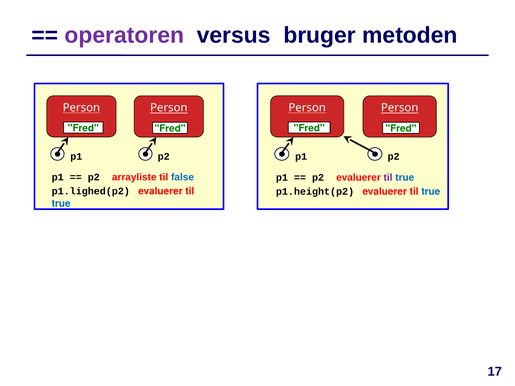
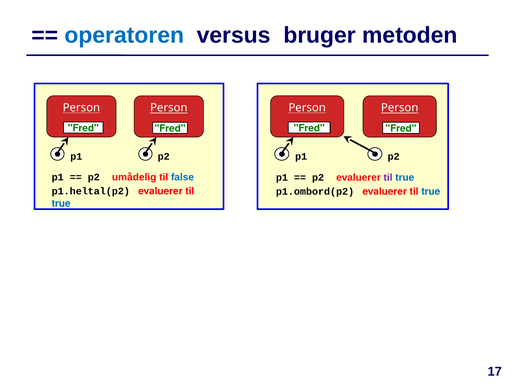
operatoren colour: purple -> blue (124, 35)
arrayliste: arrayliste -> umådelig (134, 177)
p1.lighed(p2: p1.lighed(p2 -> p1.heltal(p2 (91, 191)
p1.height(p2: p1.height(p2 -> p1.ombord(p2 (315, 192)
